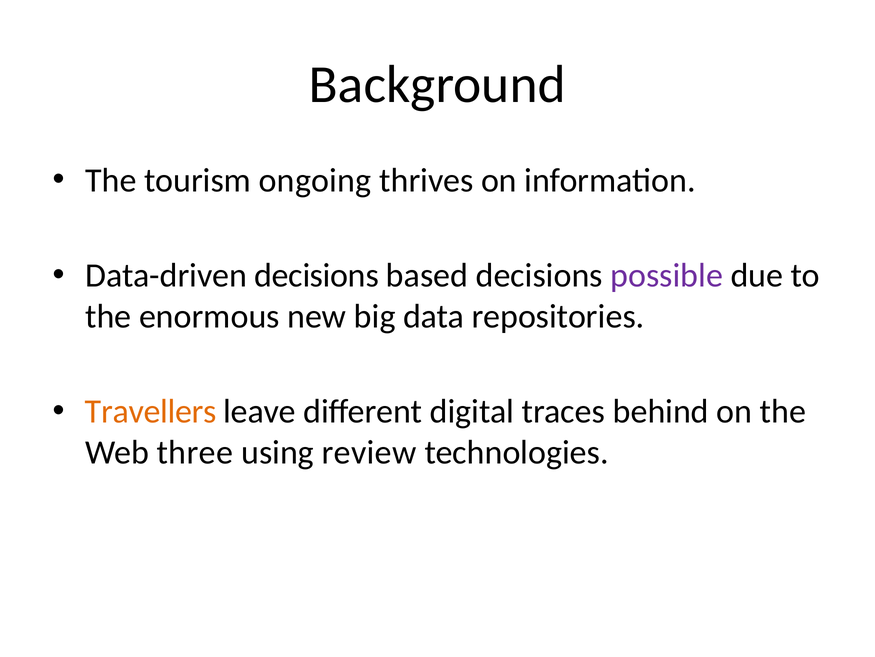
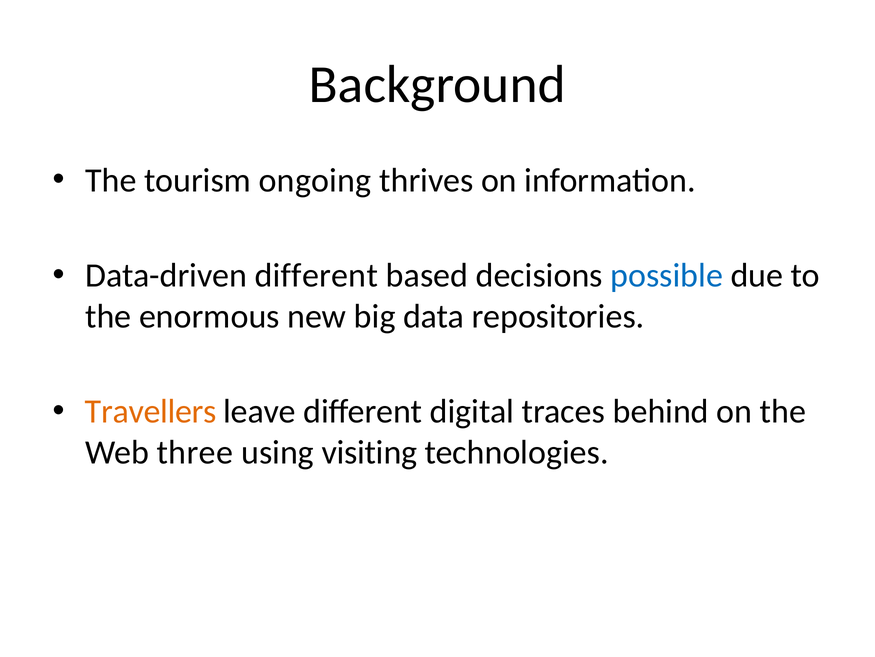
Data-driven decisions: decisions -> different (316, 275)
possible colour: purple -> blue (667, 275)
review: review -> visiting (369, 452)
